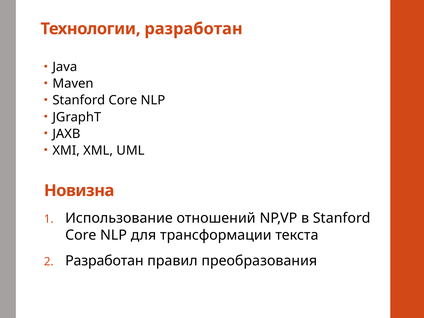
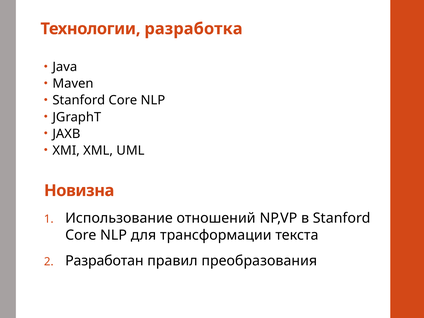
Технологии разработан: разработан -> разработка (193, 29)
